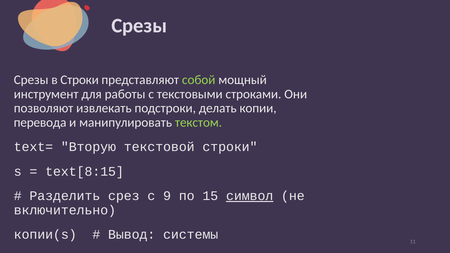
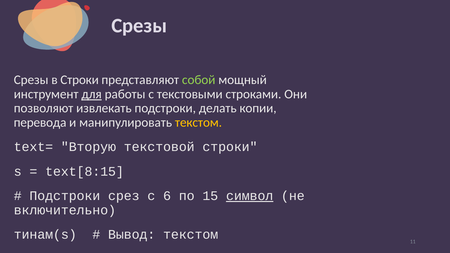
для underline: none -> present (92, 94)
текстом colour: light green -> yellow (198, 123)
Разделить: Разделить -> Подстроки (65, 196)
9: 9 -> 6 (167, 196)
копии(s: копии(s -> тинам(s (45, 235)
Вывод системы: системы -> текстом (191, 235)
